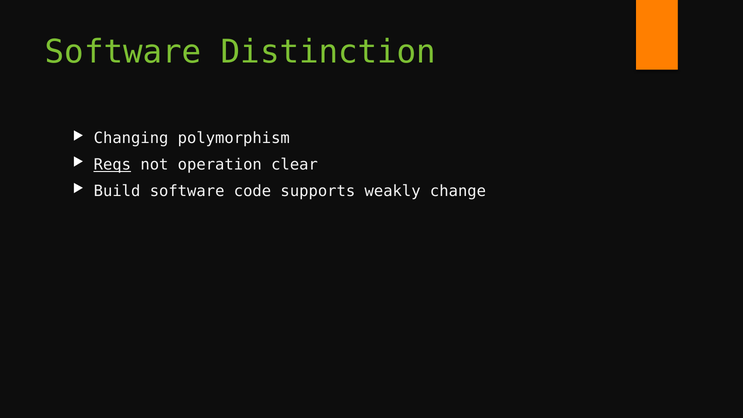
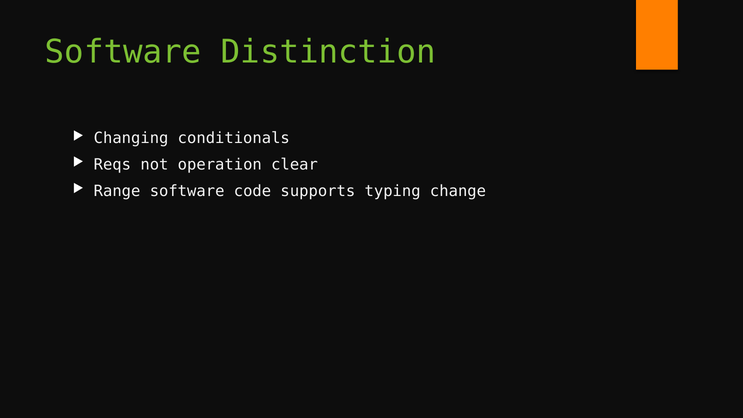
polymorphism: polymorphism -> conditionals (234, 138)
Reqs underline: present -> none (112, 165)
Build: Build -> Range (117, 191)
weakly: weakly -> typing (393, 191)
